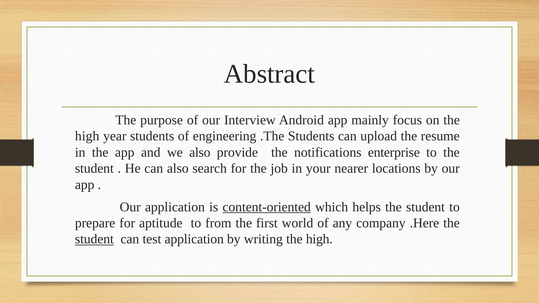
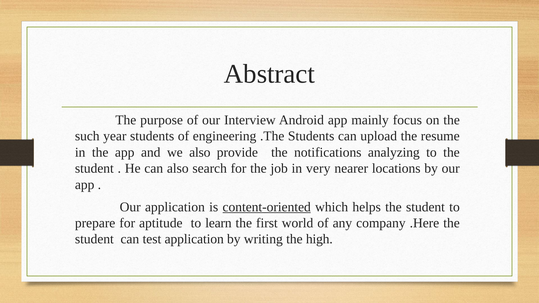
high: high -> such (87, 136)
enterprise: enterprise -> analyzing (394, 152)
your: your -> very (318, 169)
from: from -> learn (218, 223)
student underline: present -> none (94, 239)
